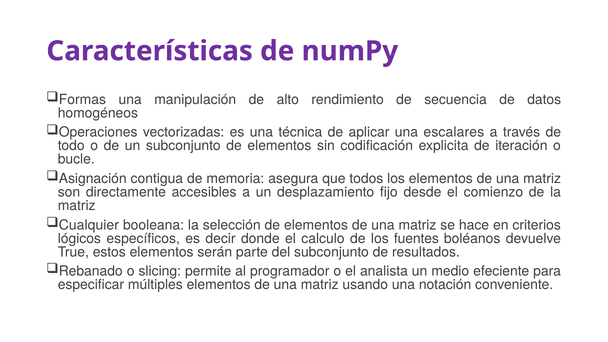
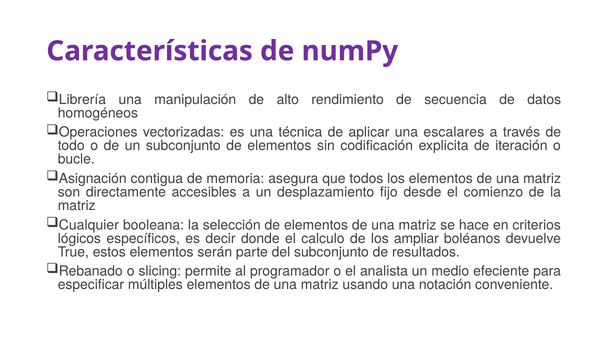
Formas: Formas -> Librería (82, 100)
fuentes: fuentes -> ampliar (416, 238)
